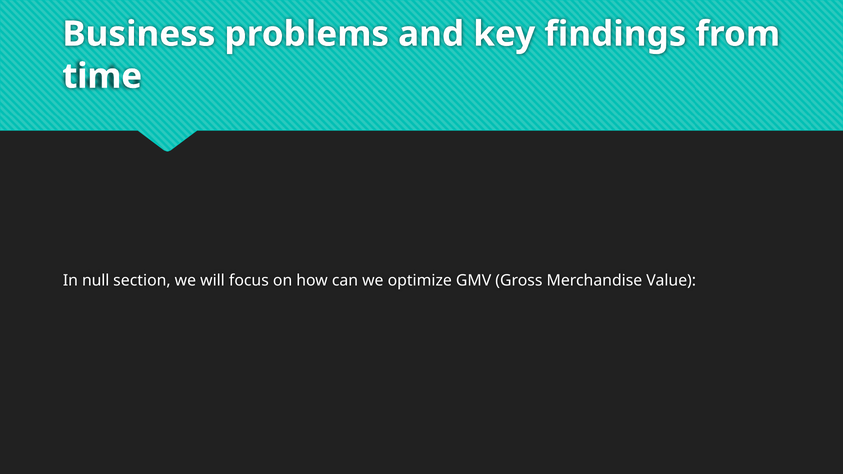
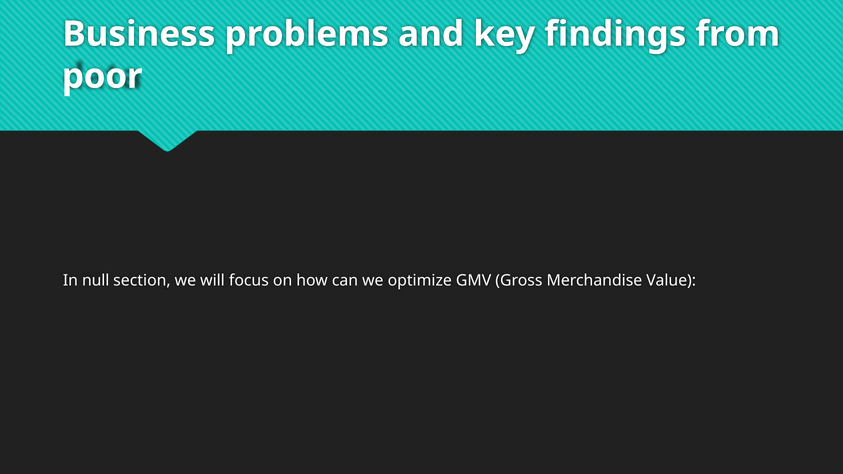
time: time -> poor (102, 76)
